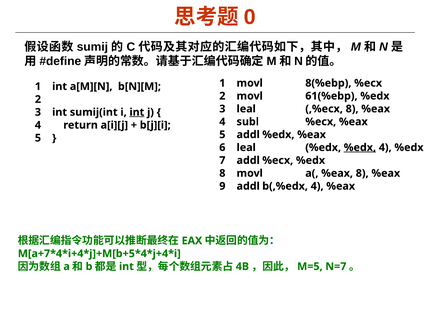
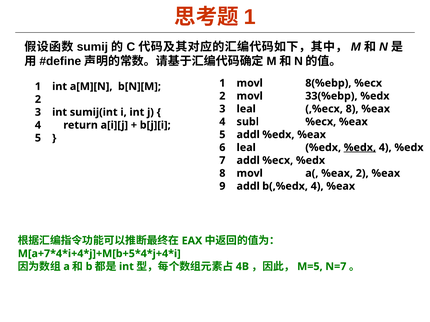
0: 0 -> 1 (250, 17)
61(%ebp: 61(%ebp -> 33(%ebp (331, 96)
int underline: present -> none (137, 112)
%eax 8: 8 -> 2 (362, 174)
